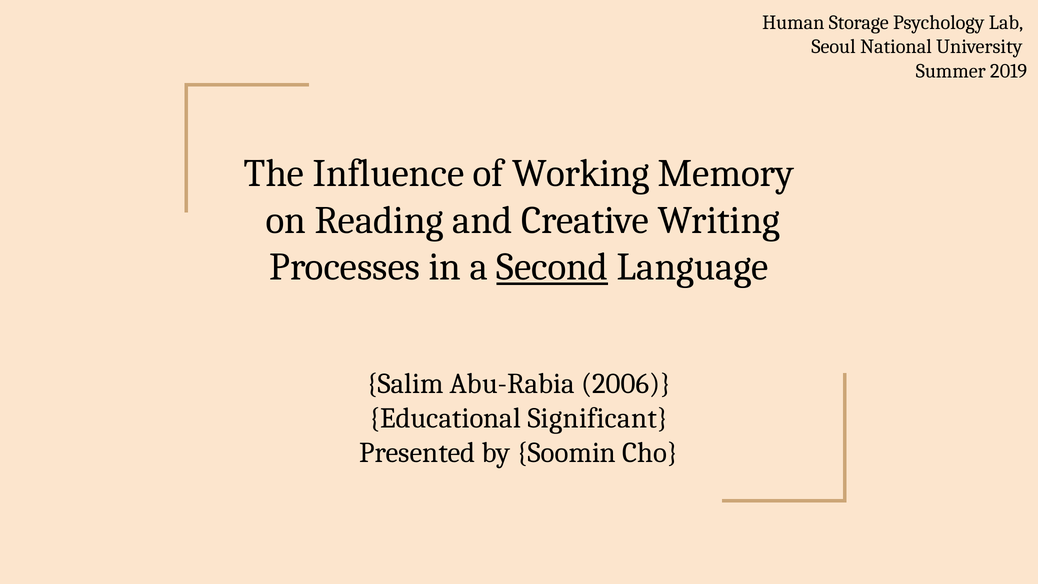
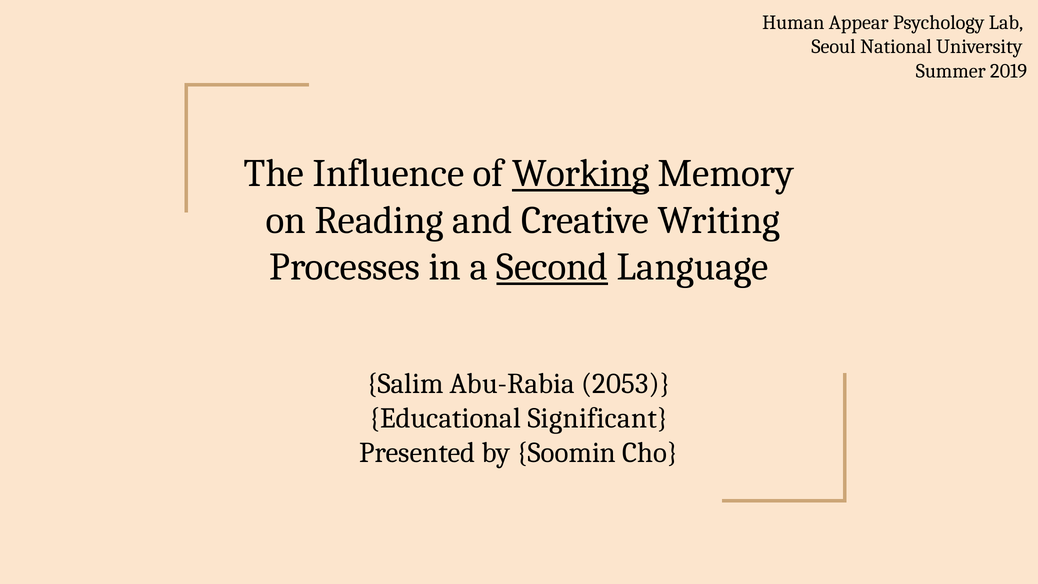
Storage: Storage -> Appear (859, 22)
Working underline: none -> present (581, 174)
2006: 2006 -> 2053 (626, 383)
